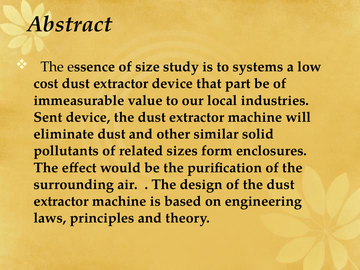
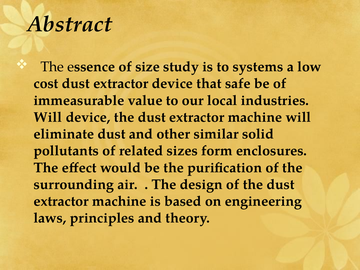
part: part -> safe (238, 84)
Sent: Sent -> Will (48, 117)
